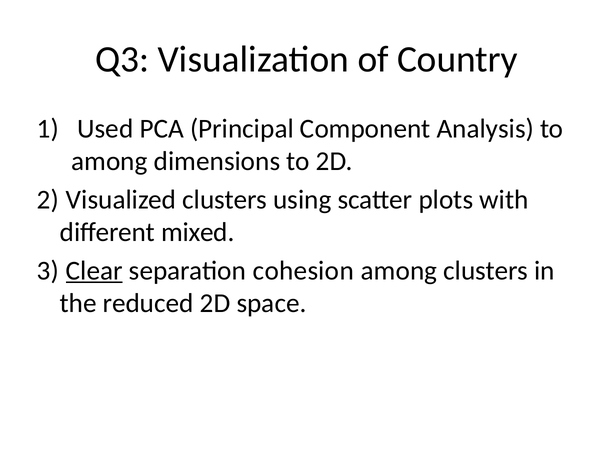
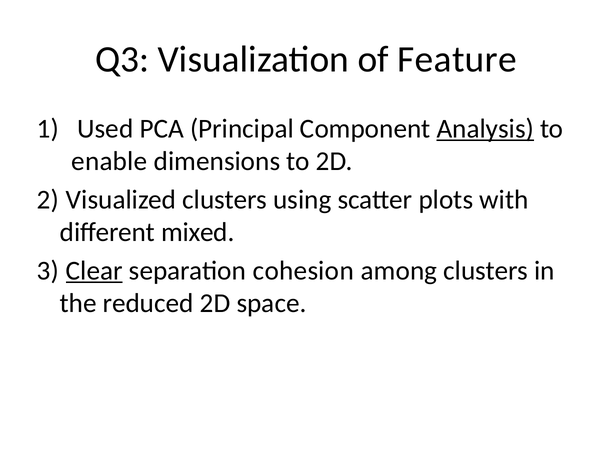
Country: Country -> Feature (457, 59)
Analysis underline: none -> present (485, 129)
among: among -> enable (109, 161)
